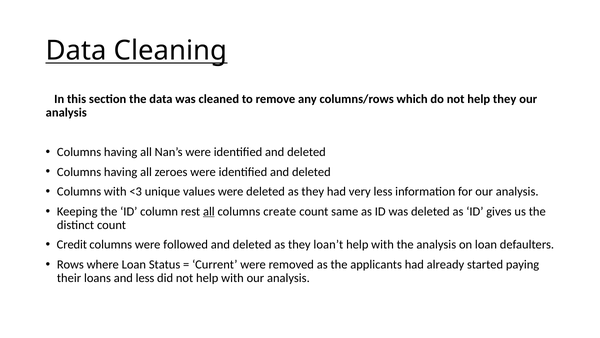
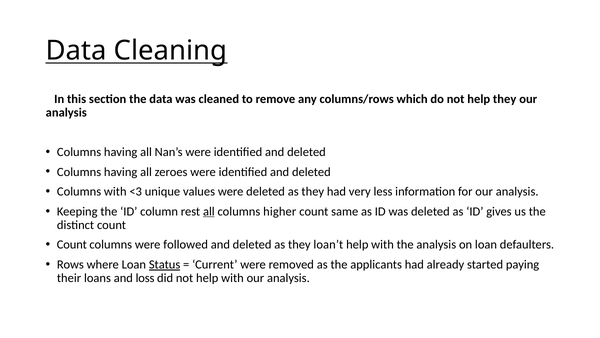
create: create -> higher (280, 211)
Credit: Credit -> Count (72, 244)
Status underline: none -> present (165, 264)
and less: less -> loss (145, 278)
